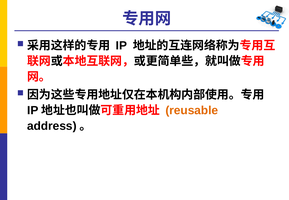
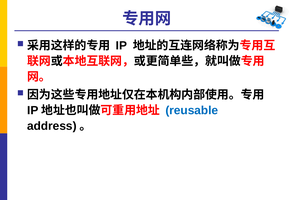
reusable colour: orange -> blue (192, 110)
